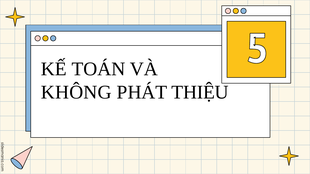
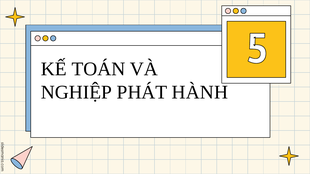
KHÔNG: KHÔNG -> NGHIỆP (76, 92)
THIỆU: THIỆU -> HÀNH (200, 92)
